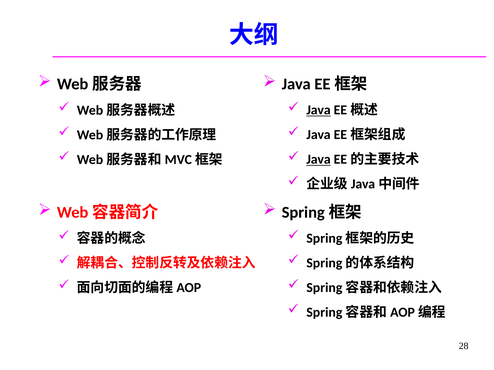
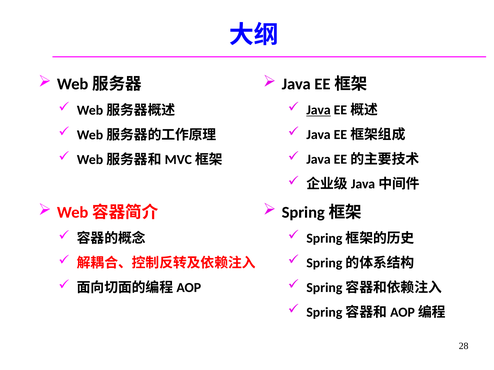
Java underline: present -> none (319, 160)
